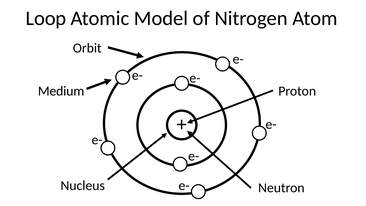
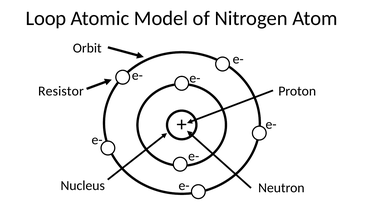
Medium: Medium -> Resistor (61, 91)
